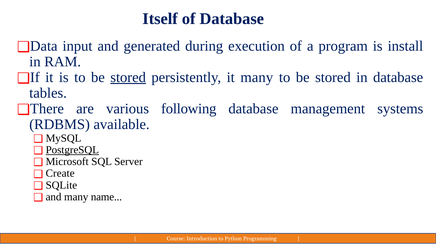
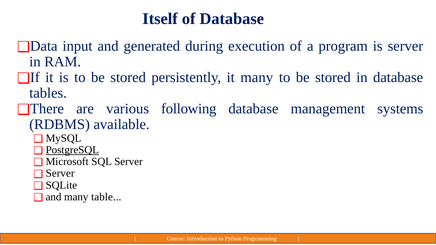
is install: install -> server (405, 46)
stored underline: present -> none (128, 77)
Create: Create -> Server (60, 174)
name: name -> table (106, 197)
